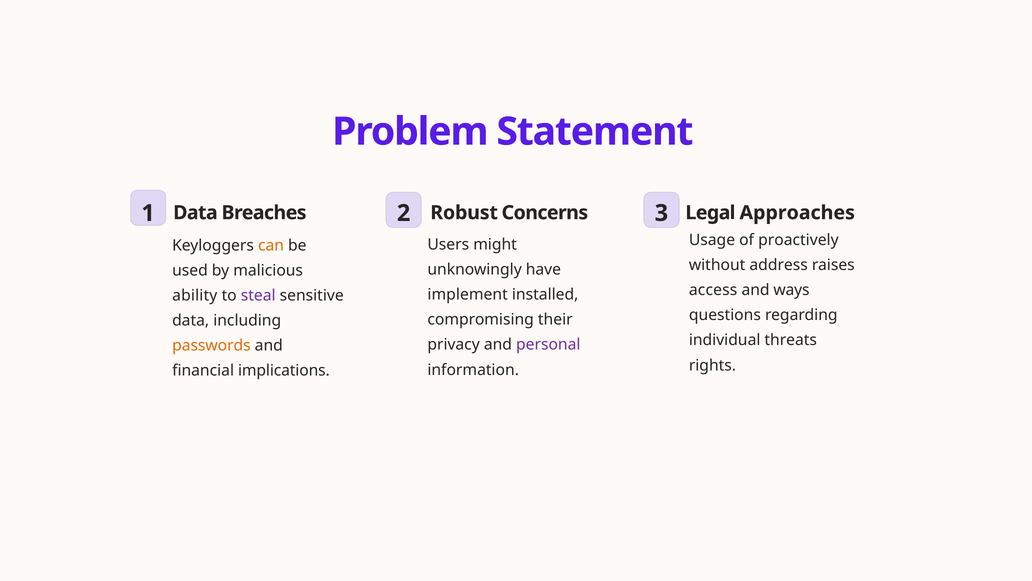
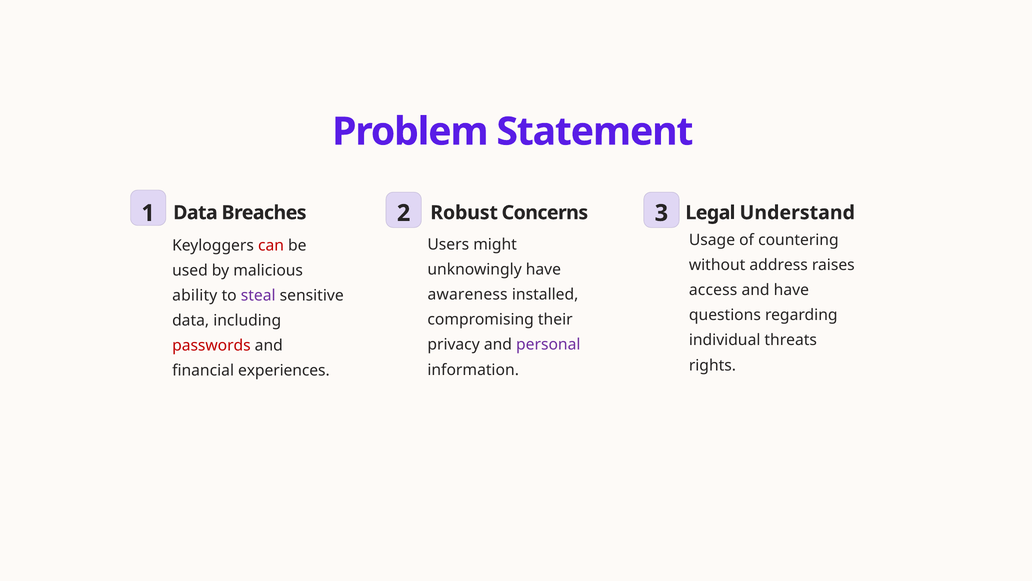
Approaches: Approaches -> Understand (797, 213)
proactively: proactively -> countering (798, 240)
can colour: orange -> red (271, 245)
and ways: ways -> have (791, 290)
implement: implement -> awareness (468, 294)
passwords colour: orange -> red (211, 345)
implications: implications -> experiences (284, 370)
